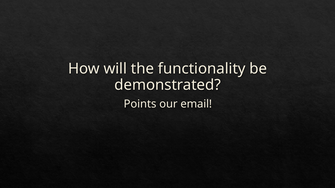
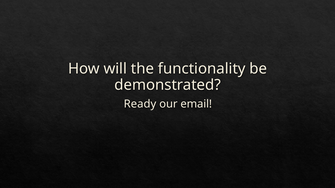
Points: Points -> Ready (140, 104)
